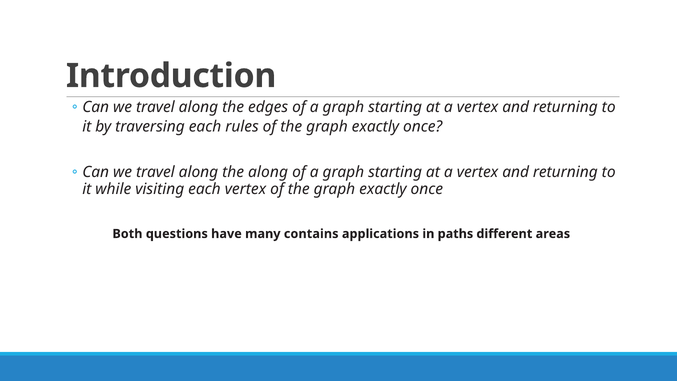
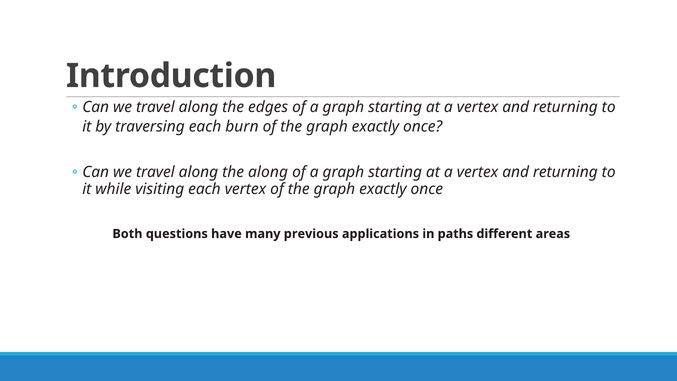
rules: rules -> burn (242, 126)
contains: contains -> previous (311, 234)
